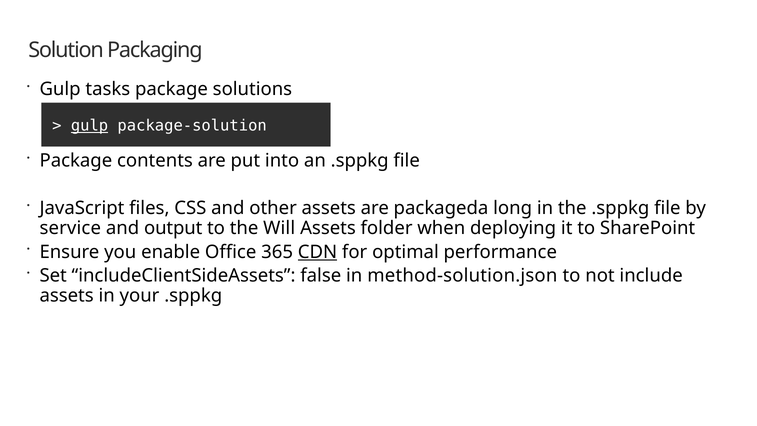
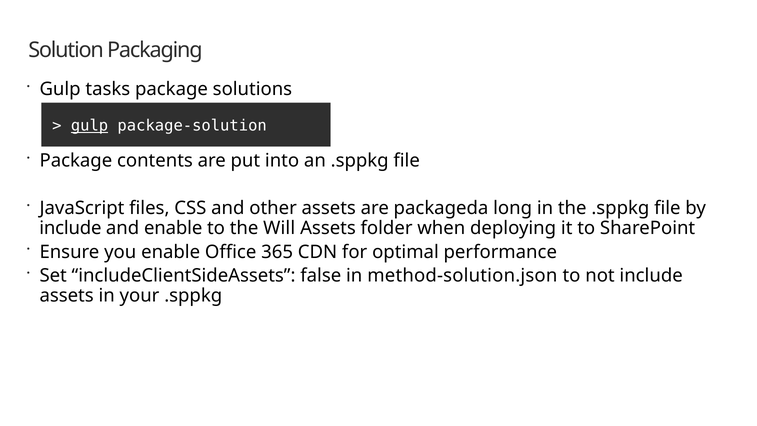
service: service -> include (70, 228)
and output: output -> enable (173, 228)
CDN underline: present -> none (318, 252)
